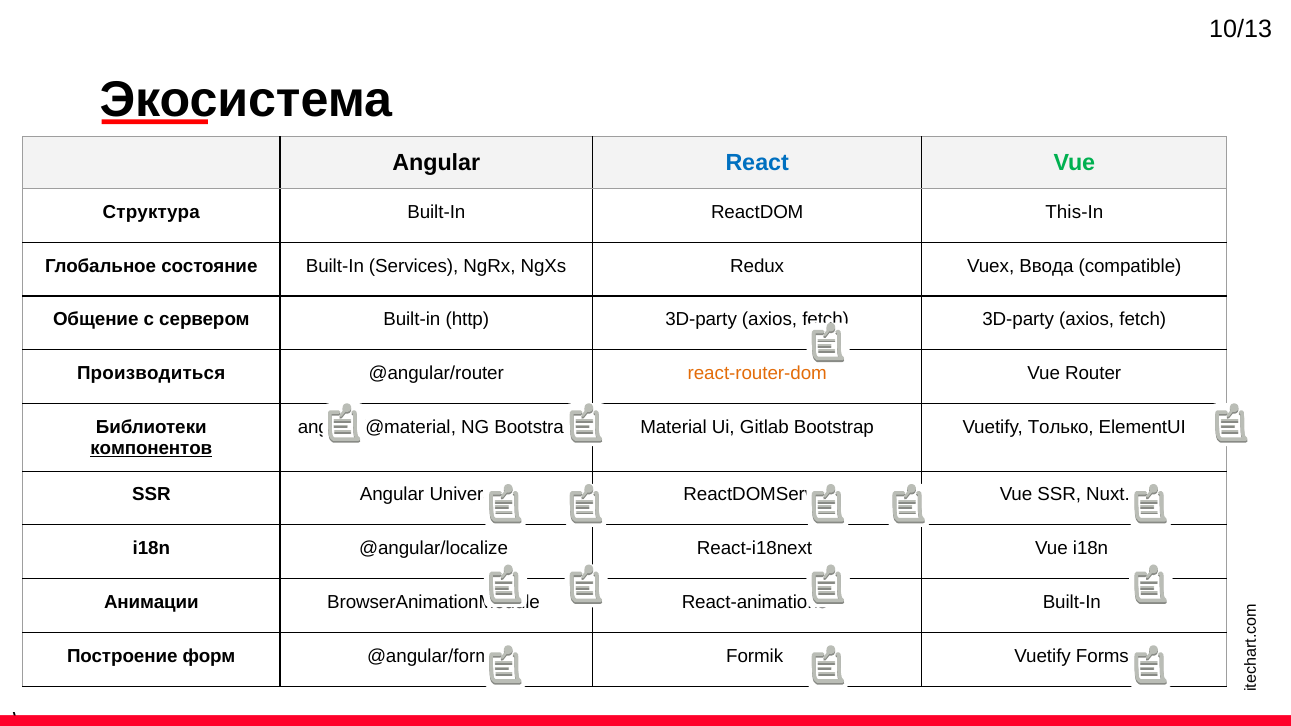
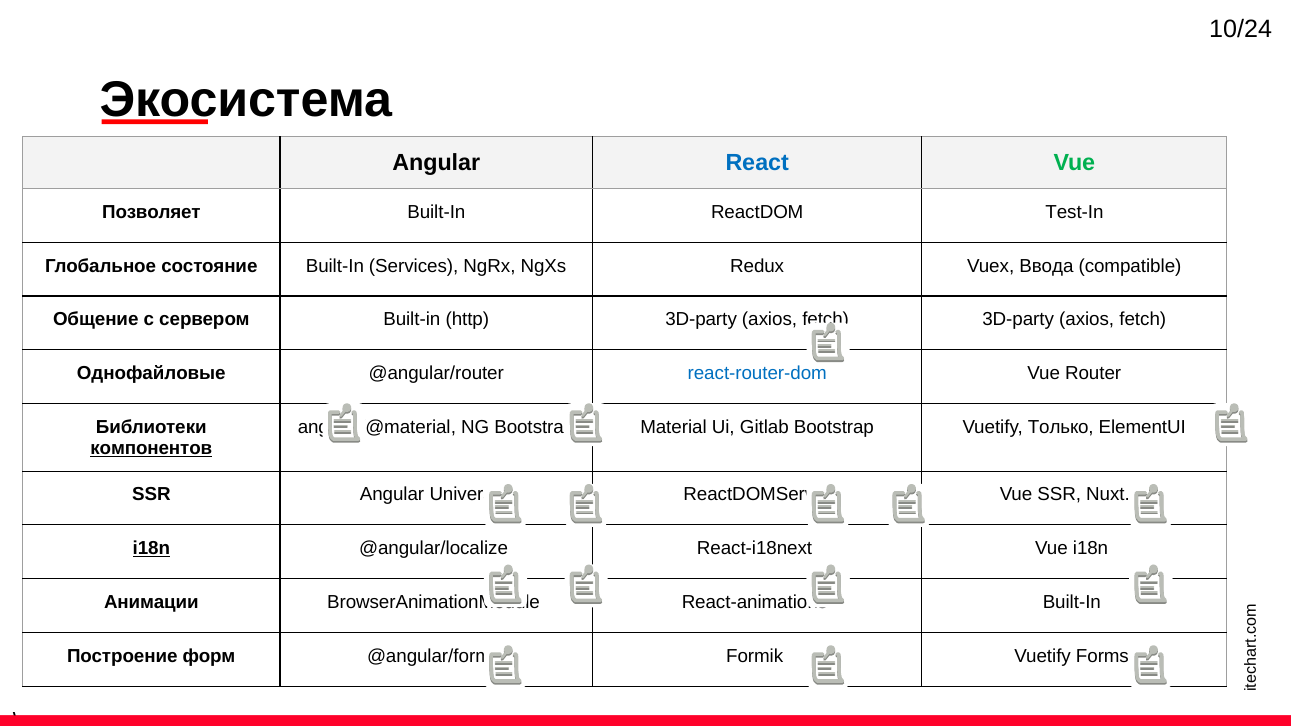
10/13: 10/13 -> 10/24 (1241, 29)
Структура: Структура -> Позволяет (151, 212)
This-In: This-In -> Test-In (1074, 212)
Производиться: Производиться -> Однофайловые (151, 374)
react-router-dom colour: orange -> blue (757, 374)
i18n underline: none -> present (151, 549)
